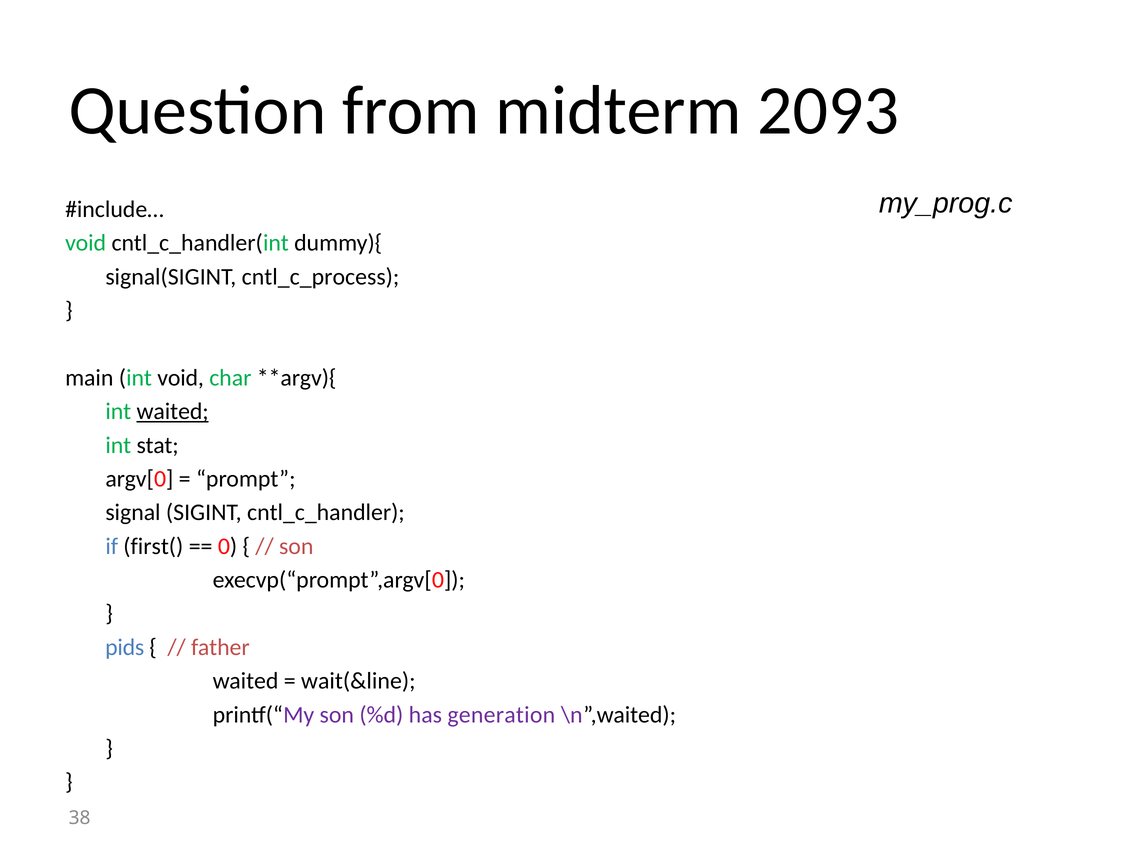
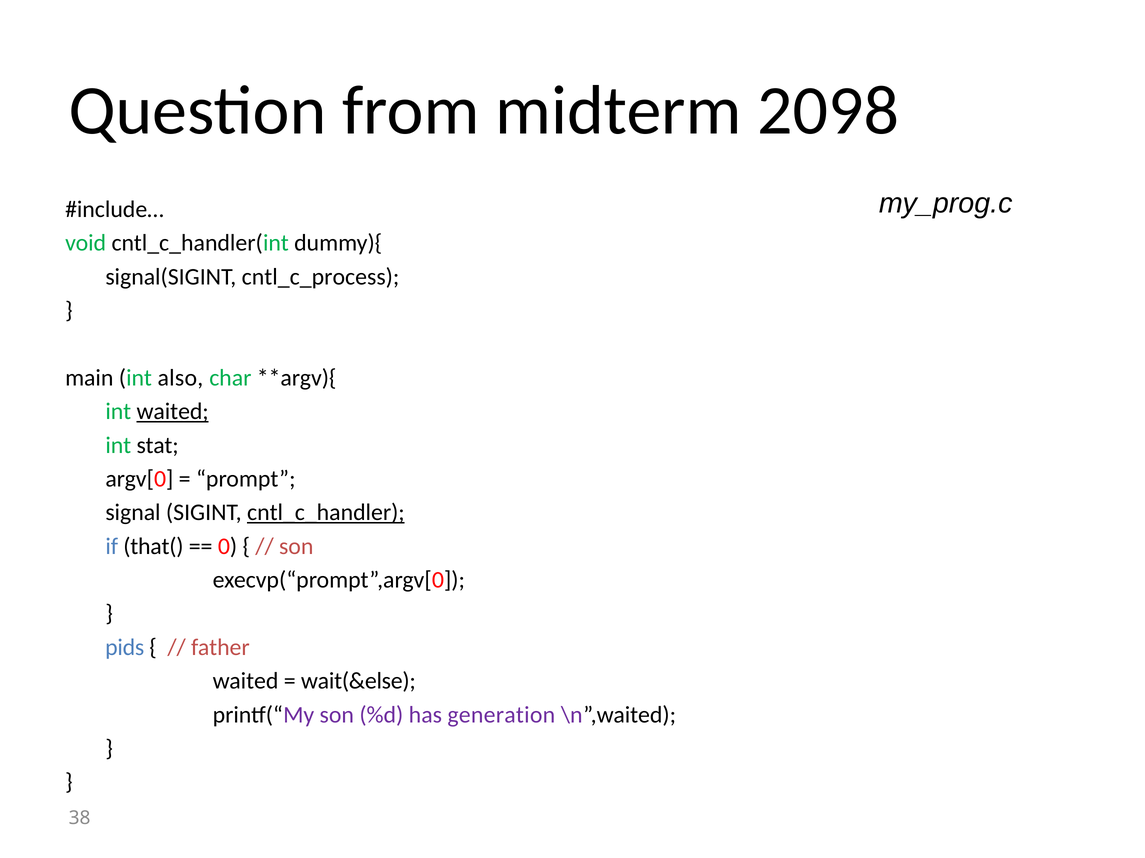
2093: 2093 -> 2098 (828, 111)
int void: void -> also (180, 378)
cntl_c_handler underline: none -> present (326, 513)
first(: first( -> that( (153, 547)
wait(&line: wait(&line -> wait(&else (358, 682)
